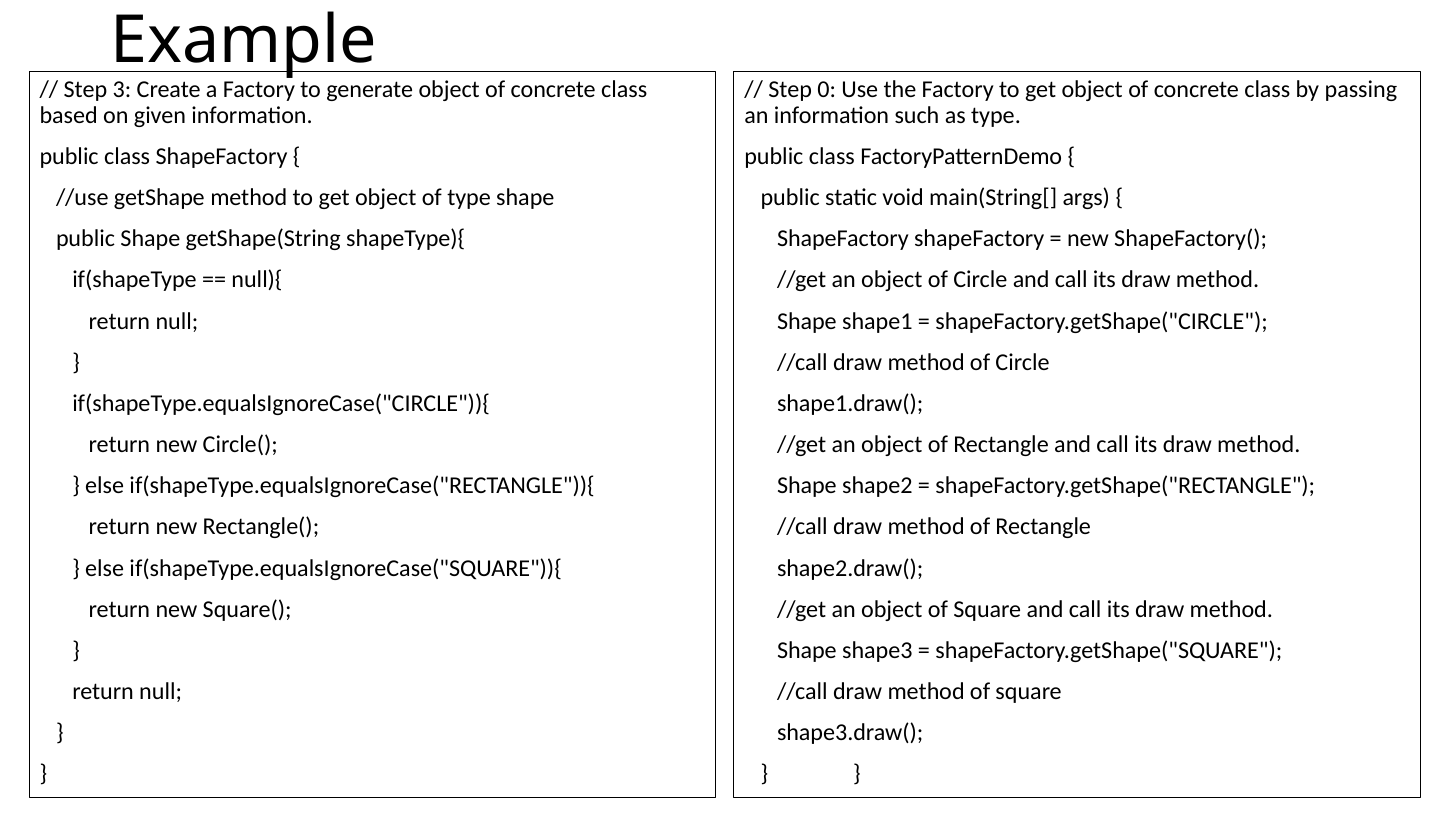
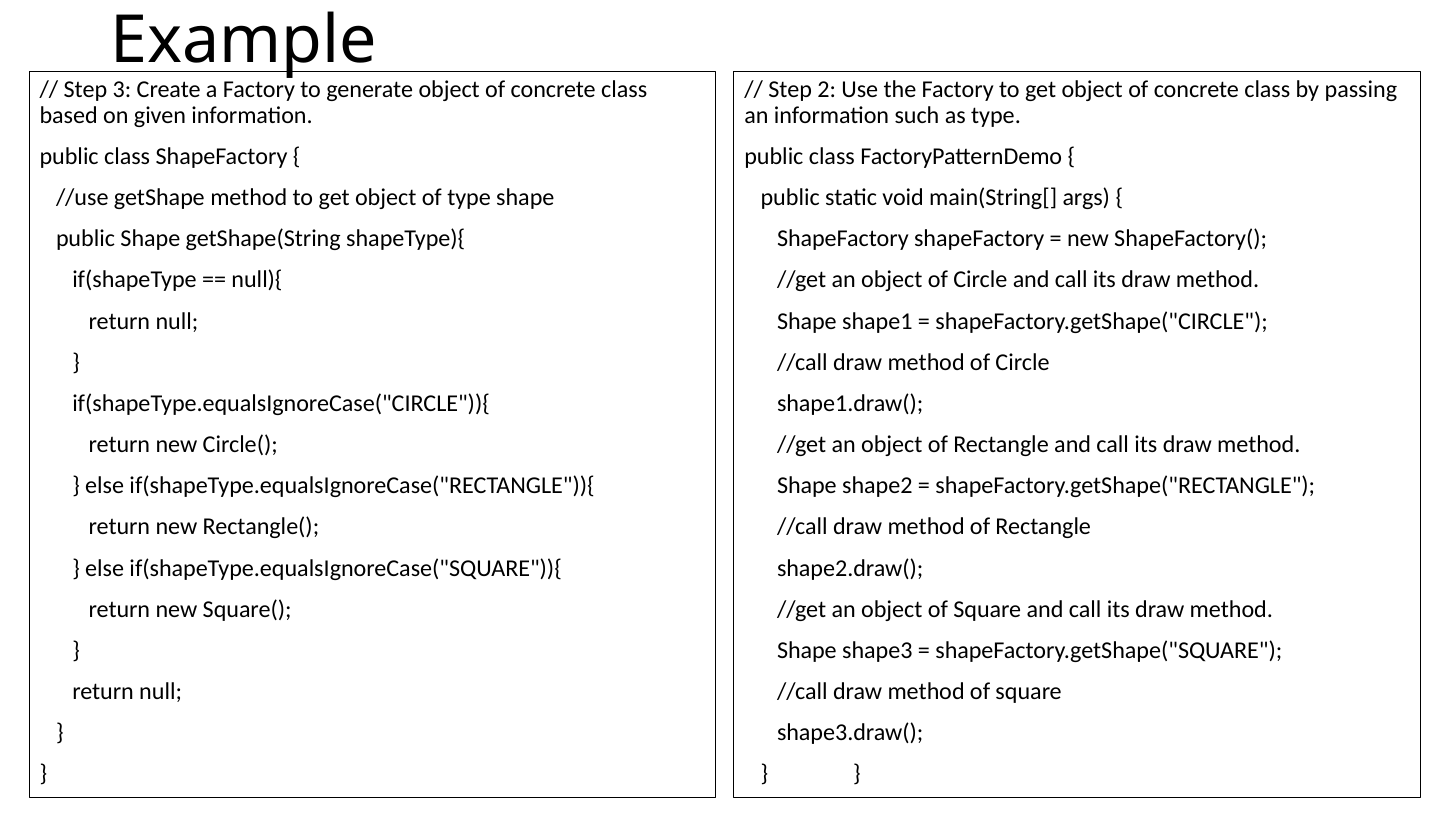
0: 0 -> 2 (827, 89)
